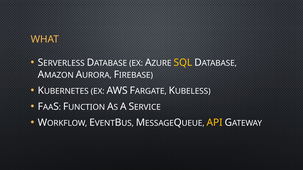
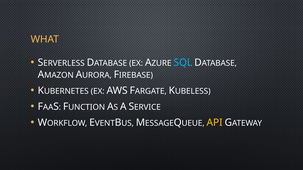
SQL colour: yellow -> light blue (183, 63)
